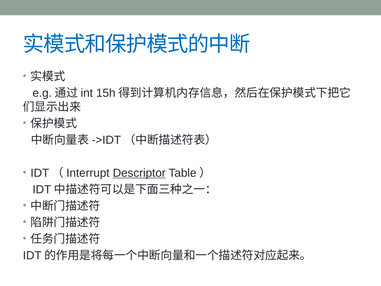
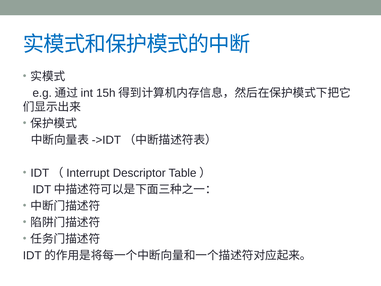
Descriptor underline: present -> none (139, 173)
